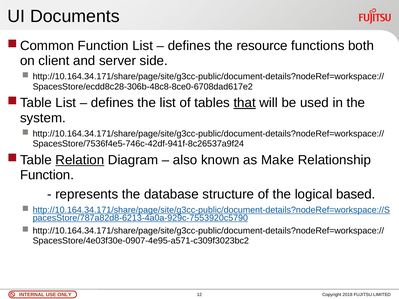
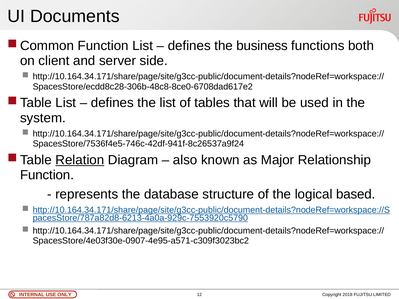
resource: resource -> business (262, 46)
that underline: present -> none (245, 103)
Make: Make -> Major (278, 160)
